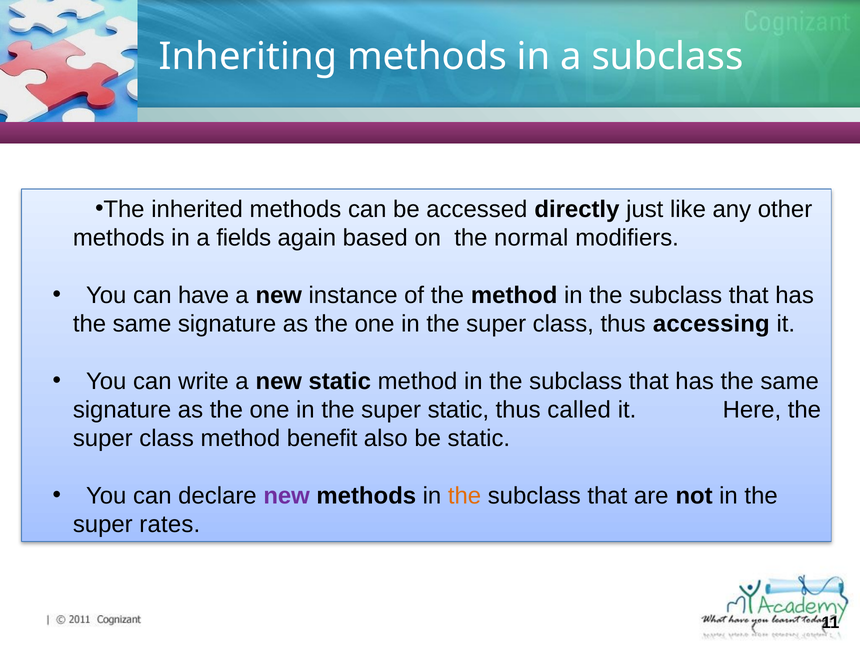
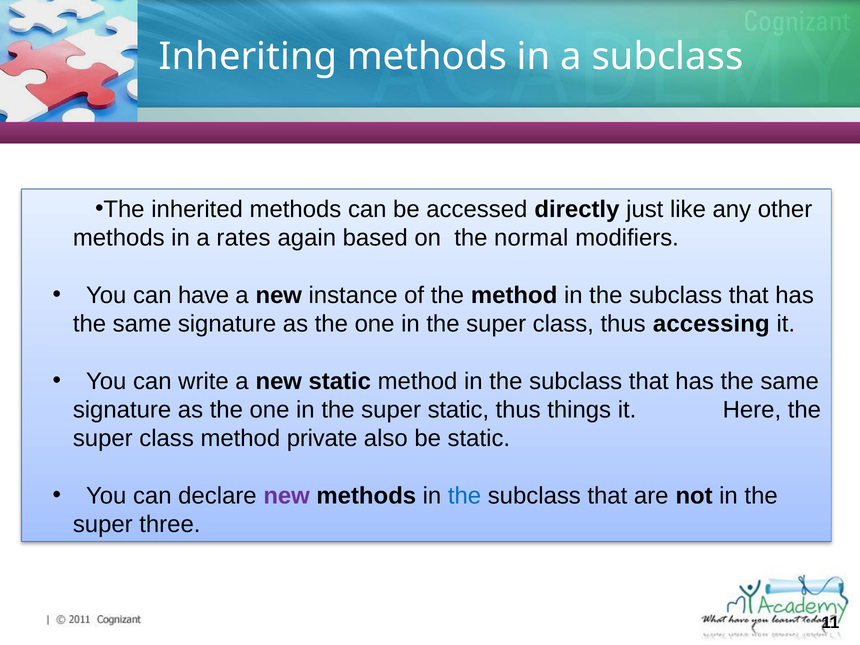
fields: fields -> rates (244, 238)
called: called -> things (579, 410)
benefit: benefit -> private (322, 438)
the colour: orange -> blue (465, 496)
rates: rates -> three (170, 524)
